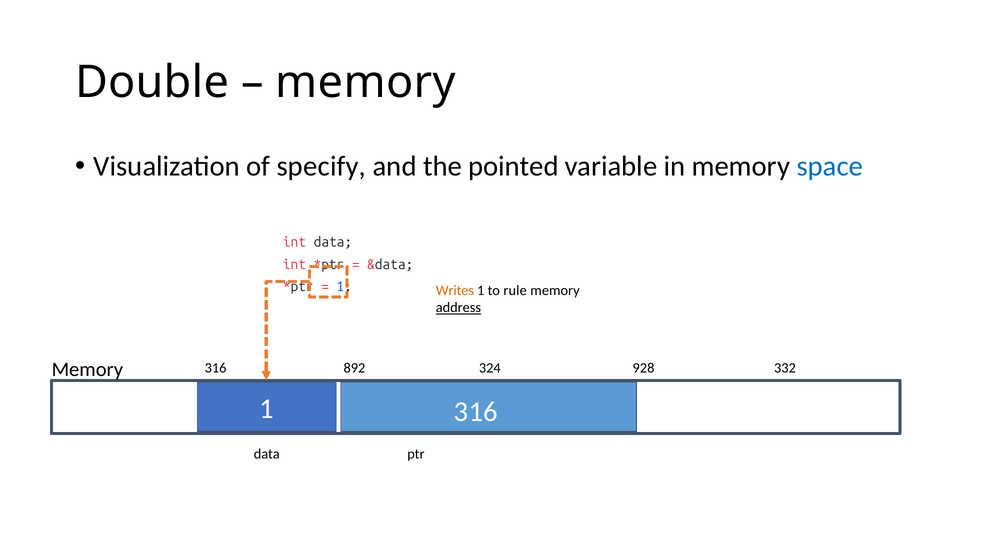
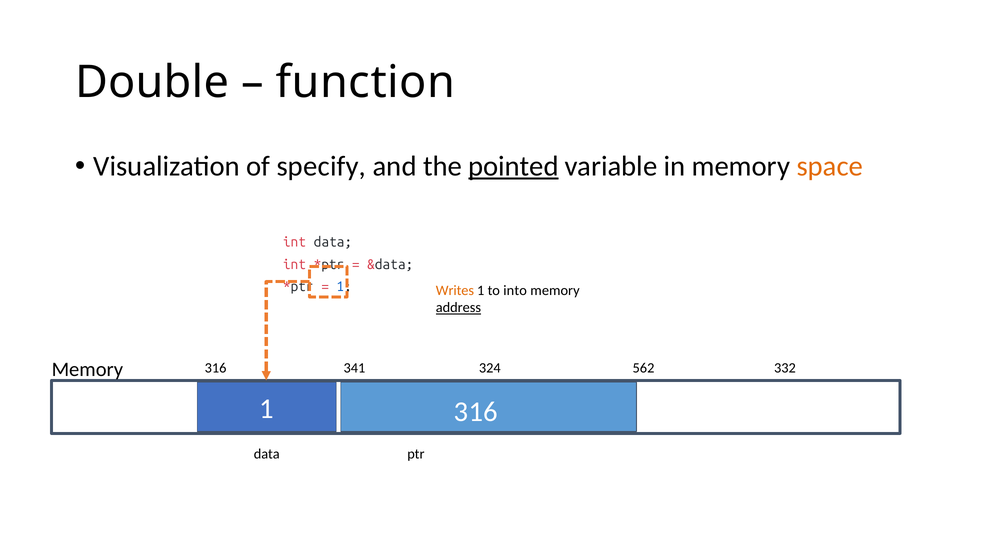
memory: memory -> function (365, 83)
pointed underline: none -> present (514, 166)
space colour: blue -> orange (830, 166)
rule: rule -> into (515, 291)
892: 892 -> 341 (354, 368)
928: 928 -> 562 (644, 368)
